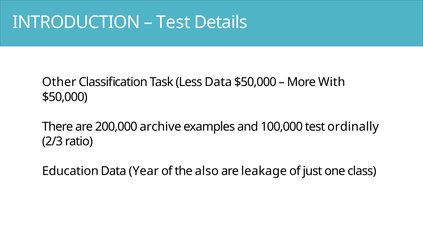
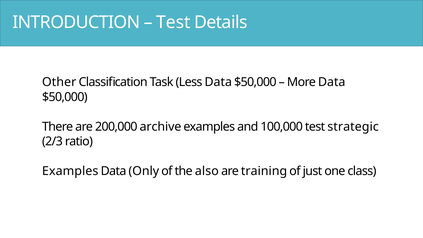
More With: With -> Data (332, 82)
ordinally: ordinally -> strategic (353, 127)
Education: Education -> Examples (70, 171)
Year: Year -> Only (144, 171)
leakage: leakage -> training (264, 171)
